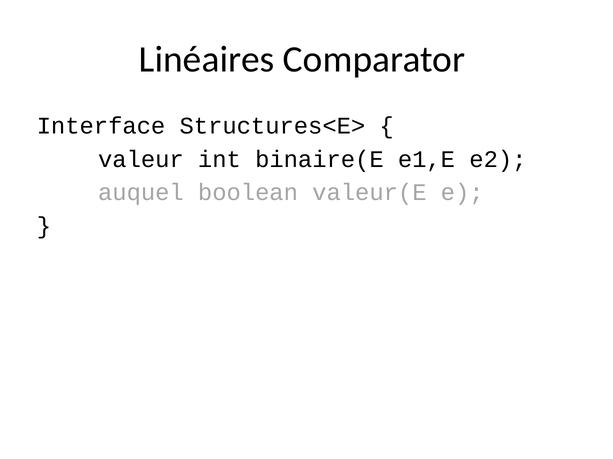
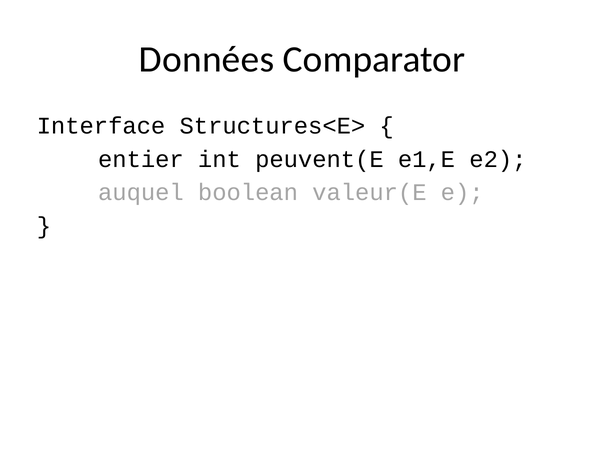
Linéaires: Linéaires -> Données (207, 59)
valeur: valeur -> entier (141, 160)
binaire(E: binaire(E -> peuvent(E (319, 160)
